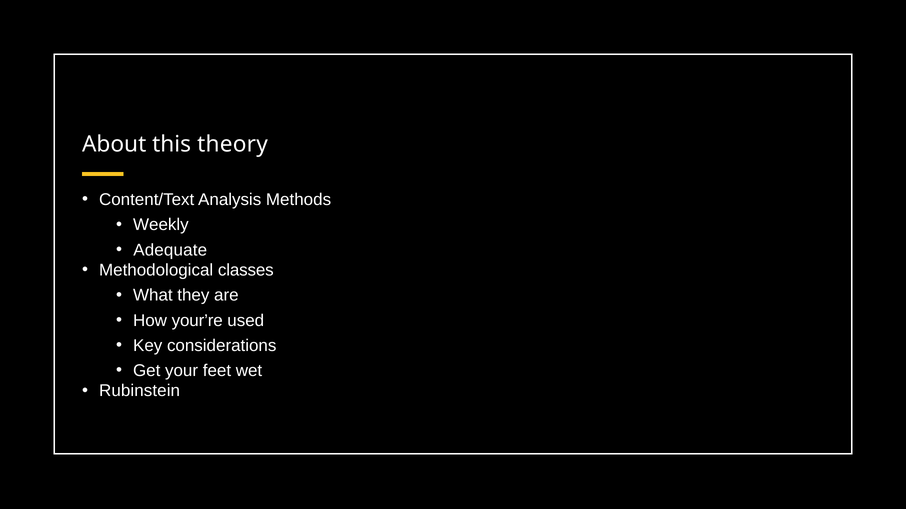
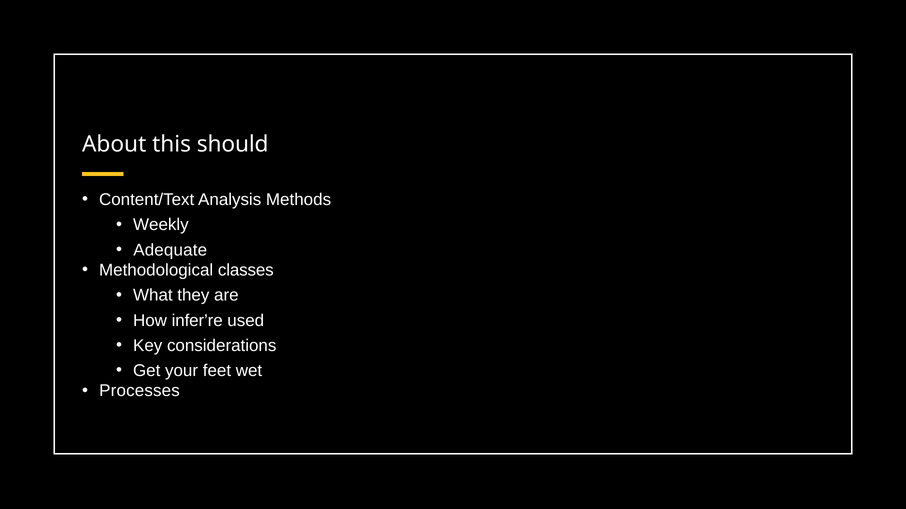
theory: theory -> should (233, 145)
your’re: your’re -> infer’re (197, 321)
Rubinstein: Rubinstein -> Processes (140, 391)
